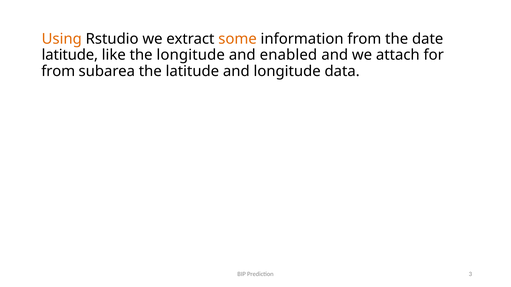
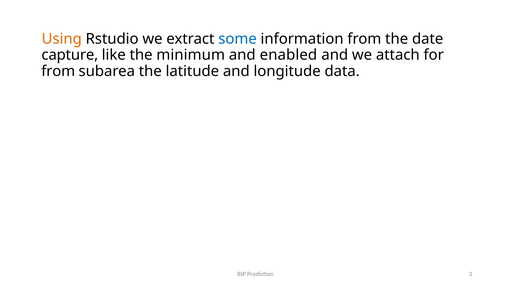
some colour: orange -> blue (238, 39)
latitude: latitude -> capture (70, 55)
the longitude: longitude -> minimum (191, 55)
